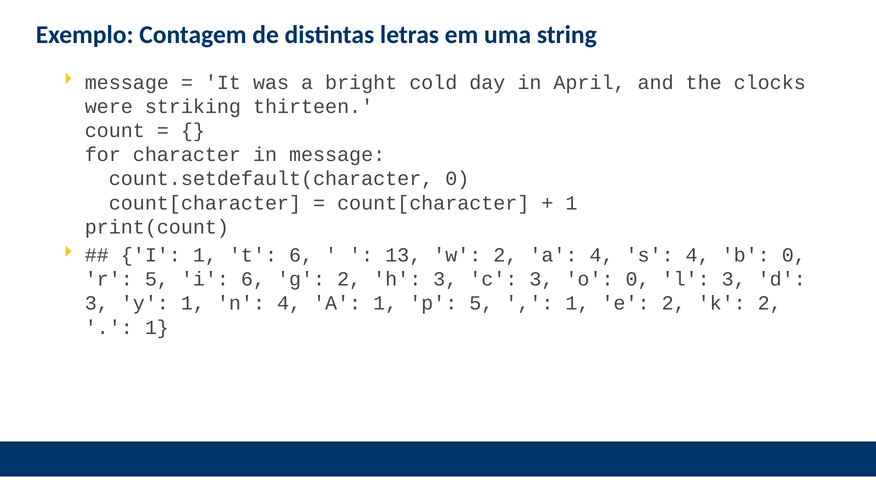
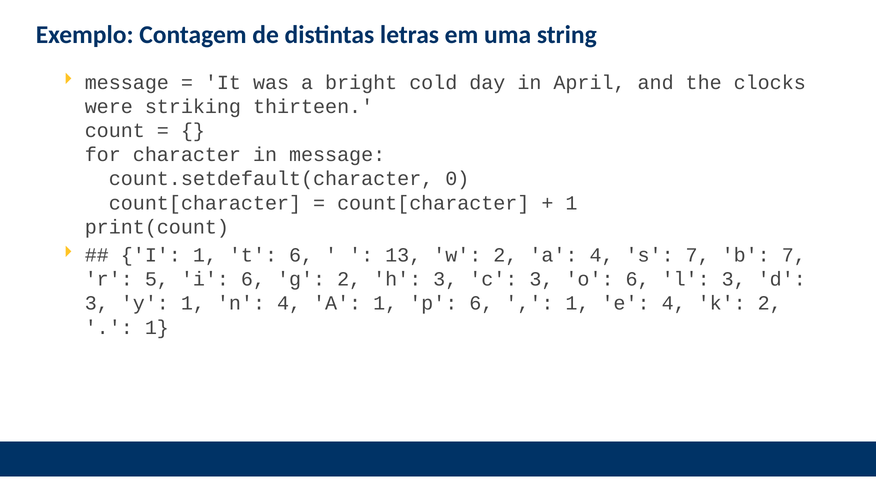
s 4: 4 -> 7 (698, 255)
b 0: 0 -> 7 (794, 255)
o 0: 0 -> 6 (638, 279)
p 5: 5 -> 6 (481, 303)
e 2: 2 -> 4 (674, 303)
